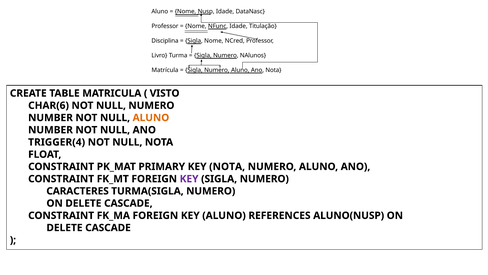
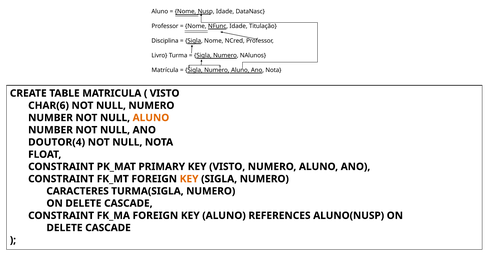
TRIGGER(4: TRIGGER(4 -> DOUTOR(4 (57, 142)
KEY NOTA: NOTA -> VISTO (227, 166)
KEY colour: purple -> orange (189, 179)
